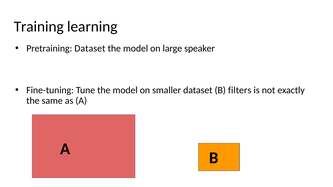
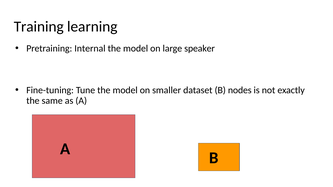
Pretraining Dataset: Dataset -> Internal (90, 48)
filters: filters -> nodes (240, 90)
